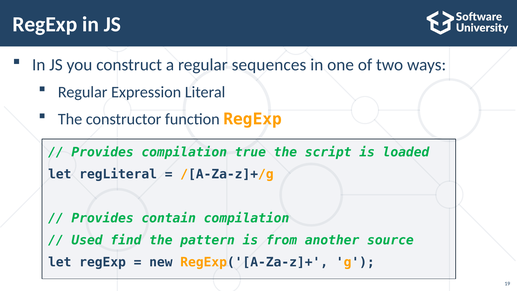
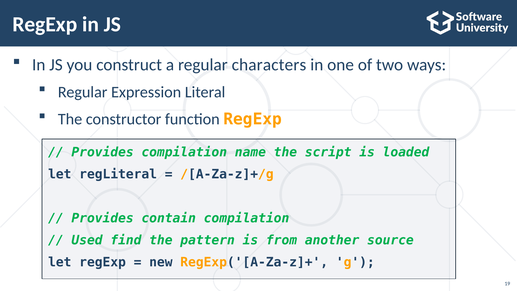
sequences: sequences -> characters (269, 65)
true: true -> name (250, 152)
